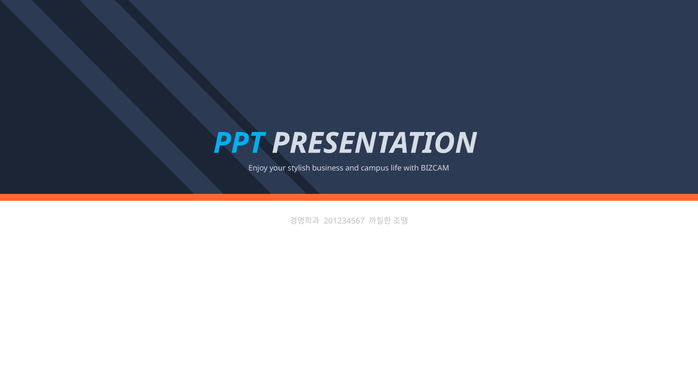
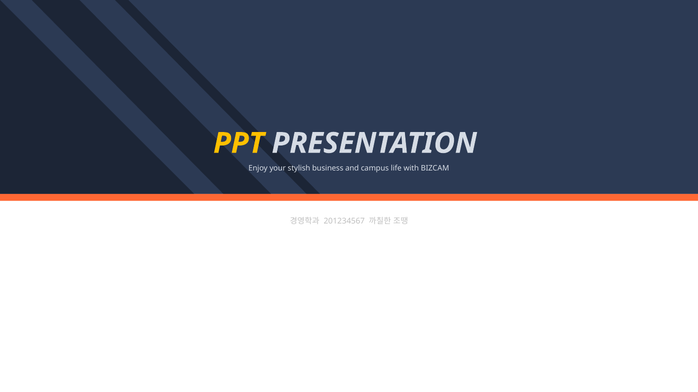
PPT colour: light blue -> yellow (239, 143)
